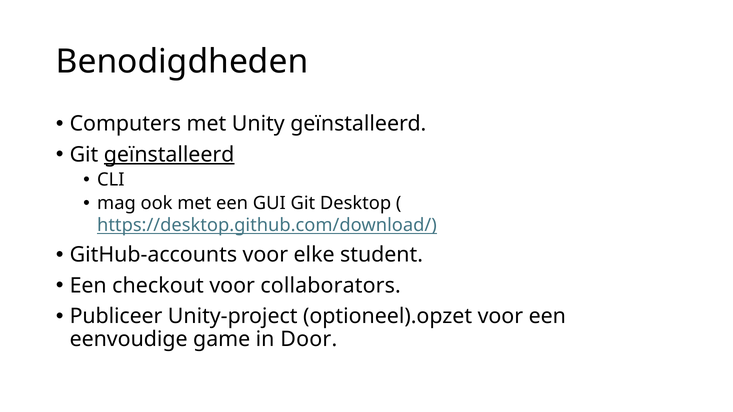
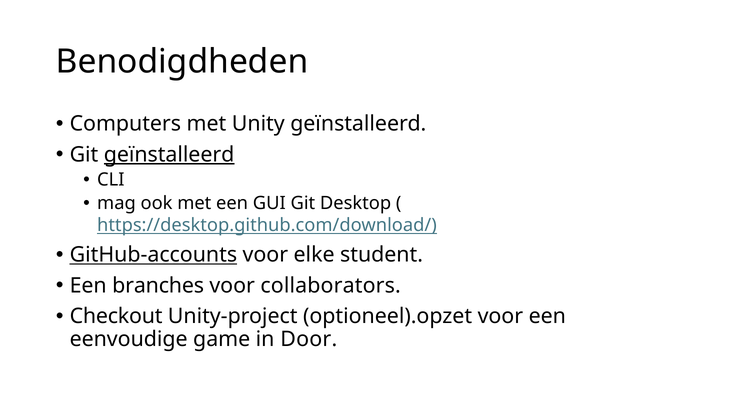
GitHub-accounts underline: none -> present (153, 255)
checkout: checkout -> branches (158, 286)
Publiceer: Publiceer -> Checkout (116, 317)
